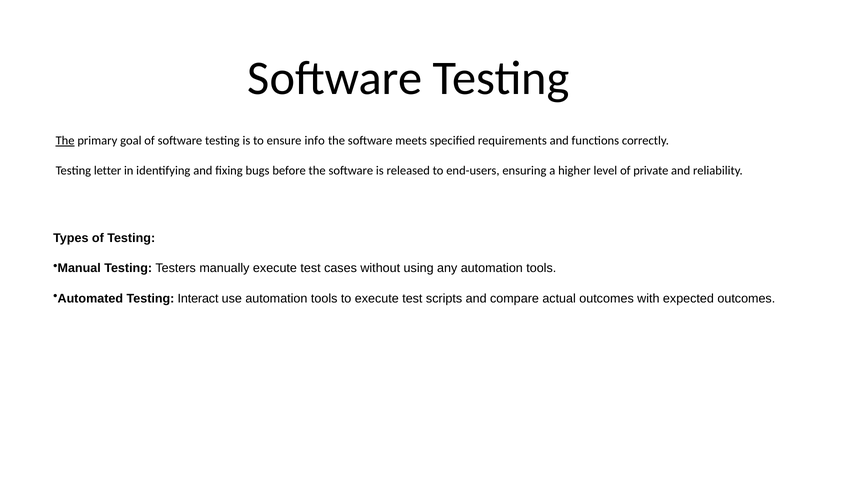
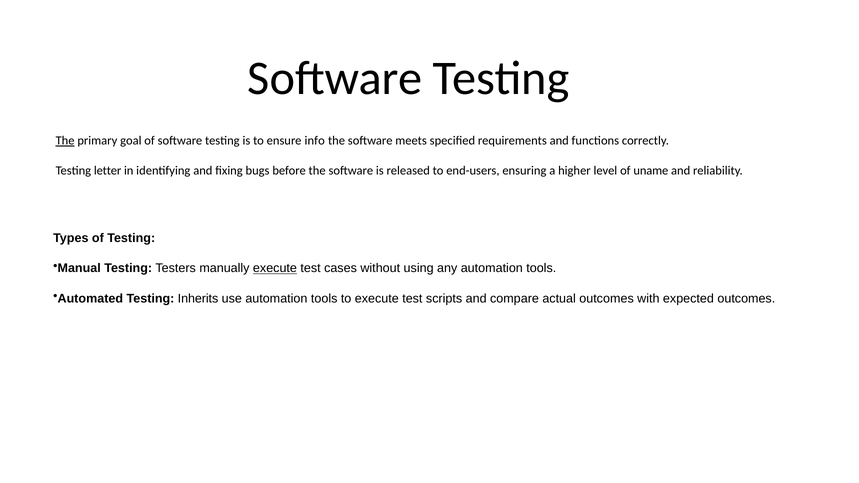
private: private -> uname (651, 171)
execute underline: none -> present (275, 268)
Interact: Interact -> Inherits (198, 298)
